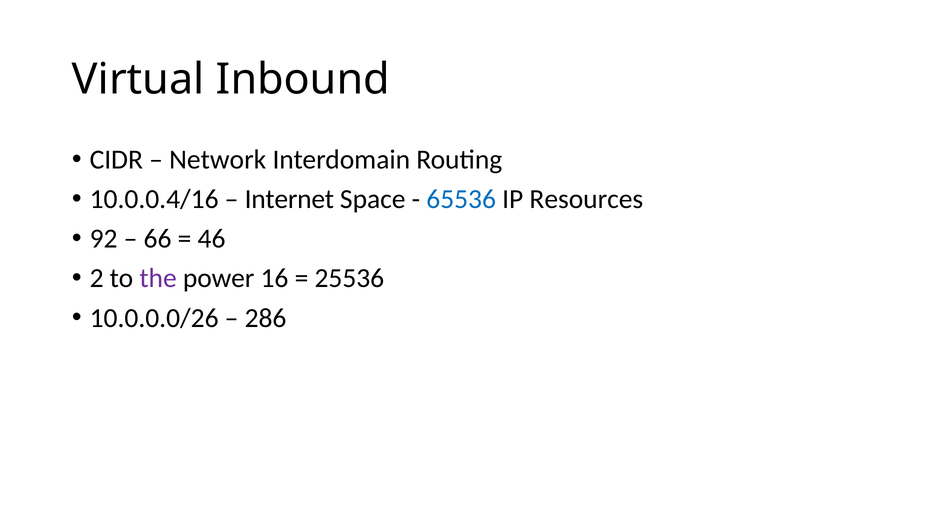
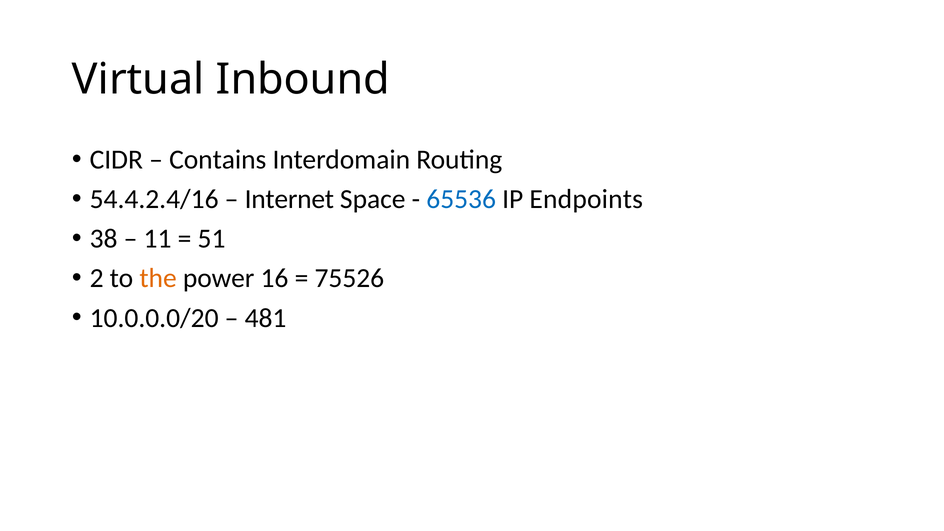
Network: Network -> Contains (218, 160)
10.0.0.4/16: 10.0.0.4/16 -> 54.4.2.4/16 (154, 199)
Resources: Resources -> Endpoints (586, 199)
92: 92 -> 38 (104, 239)
66: 66 -> 11 (158, 239)
46: 46 -> 51 (212, 239)
the colour: purple -> orange (158, 278)
25536: 25536 -> 75526 (349, 278)
10.0.0.0/26: 10.0.0.0/26 -> 10.0.0.0/20 (154, 318)
286: 286 -> 481 (266, 318)
